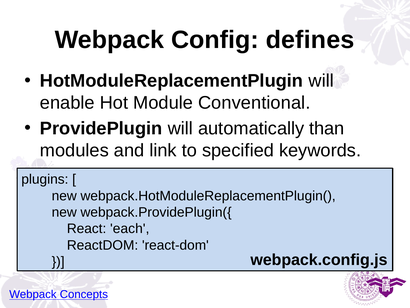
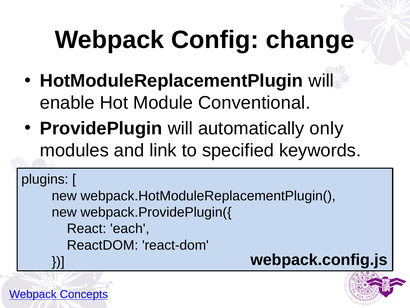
defines: defines -> change (310, 40)
than: than -> only (327, 128)
